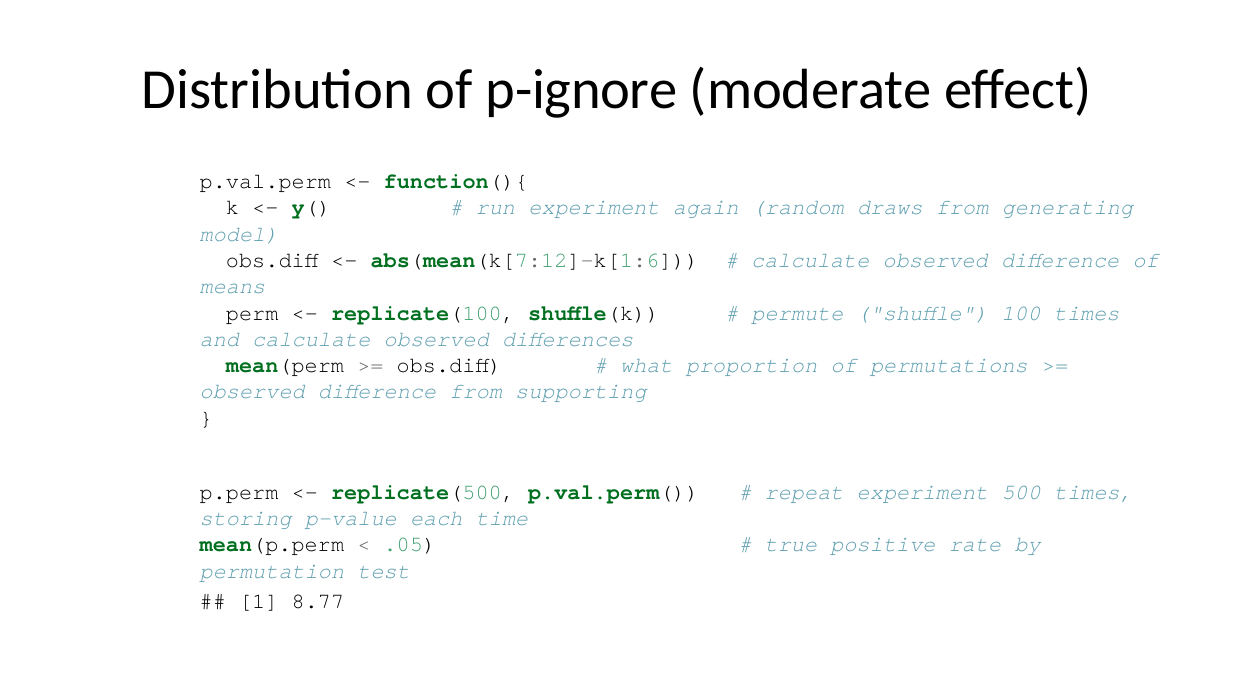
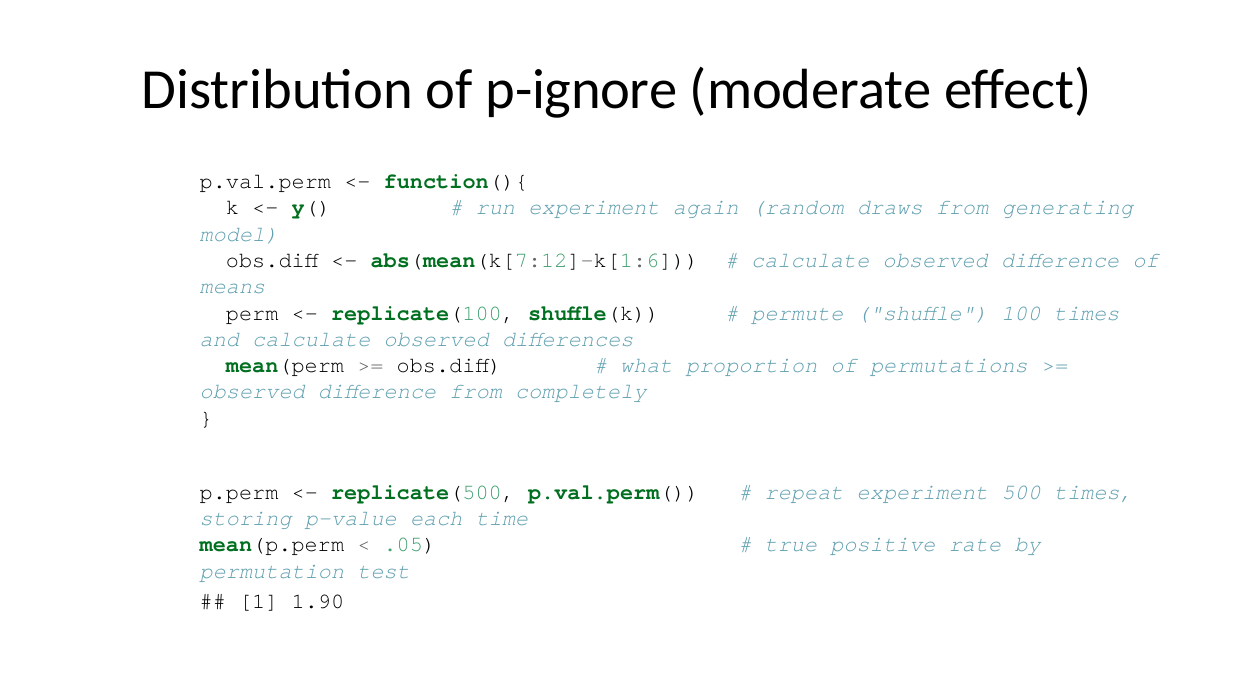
supporting: supporting -> completely (581, 391)
8.77: 8.77 -> 1.90 (318, 601)
